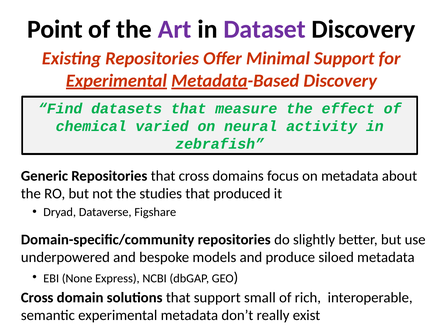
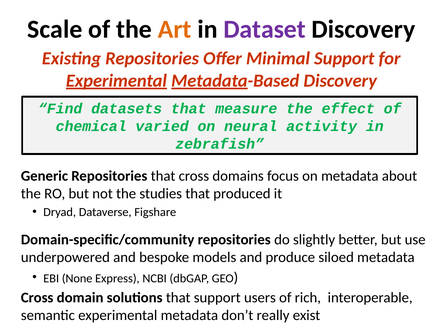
Point: Point -> Scale (55, 29)
Art colour: purple -> orange (175, 29)
small: small -> users (260, 298)
